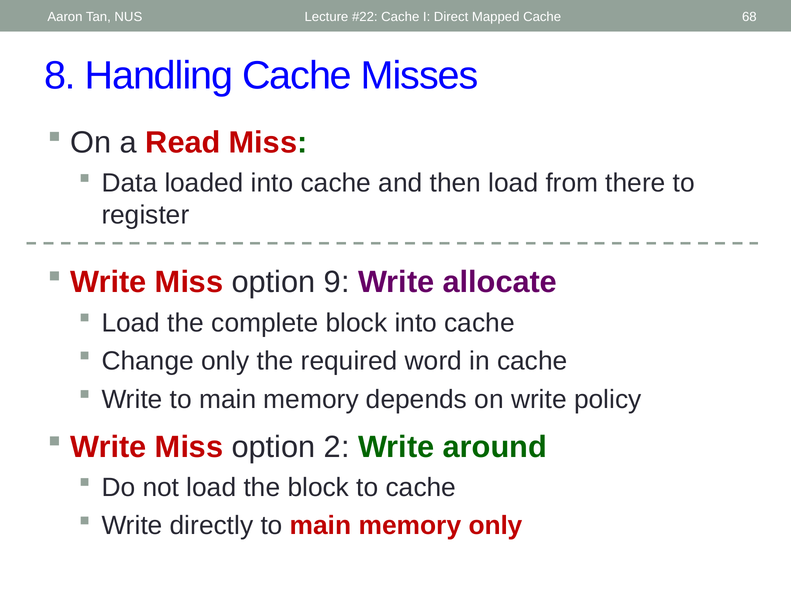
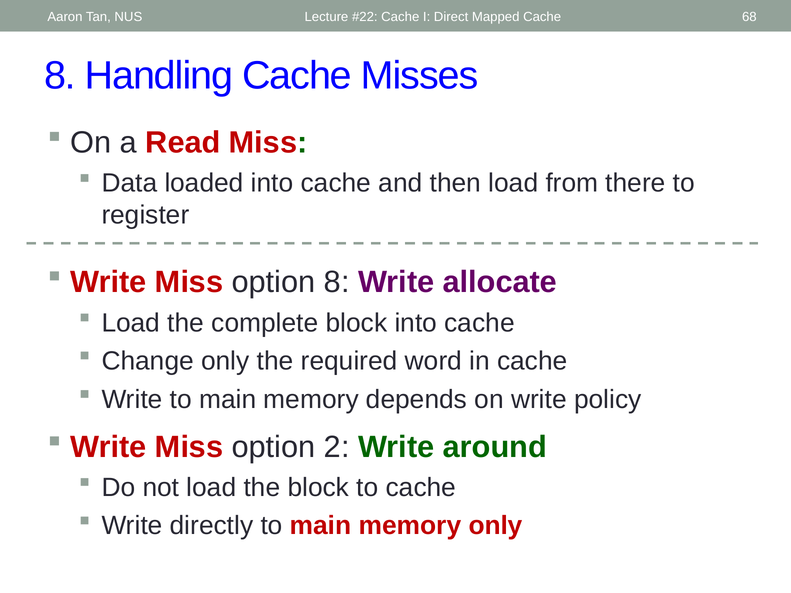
option 9: 9 -> 8 (337, 282)
